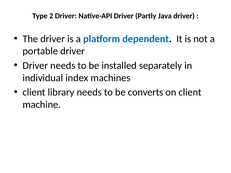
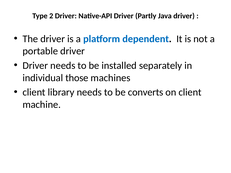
index: index -> those (77, 78)
